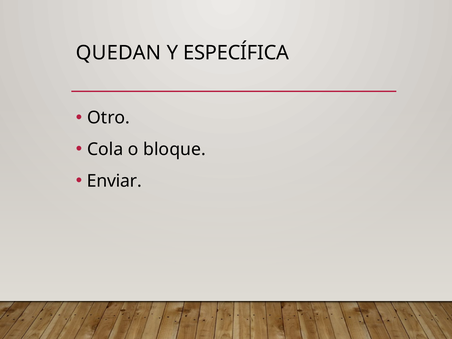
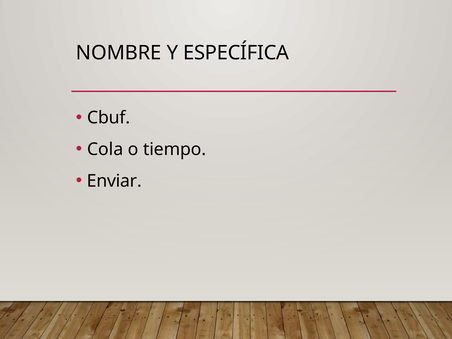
QUEDAN: QUEDAN -> NOMBRE (119, 53)
Otro: Otro -> Cbuf (109, 118)
bloque: bloque -> tiempo (175, 149)
